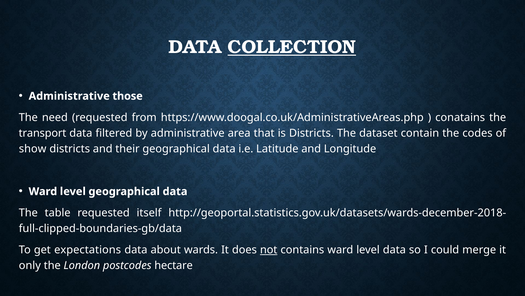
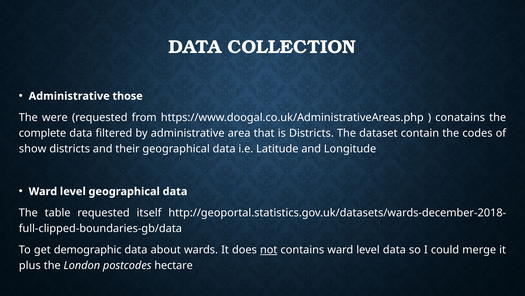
COLLECTION underline: present -> none (292, 47)
need: need -> were (55, 117)
transport: transport -> complete (42, 133)
expectations: expectations -> demographic (88, 249)
only: only -> plus (30, 265)
